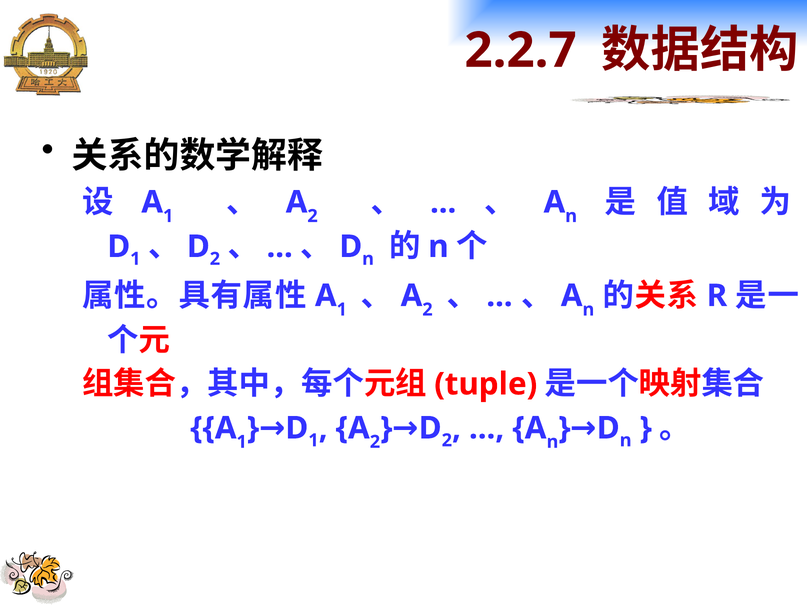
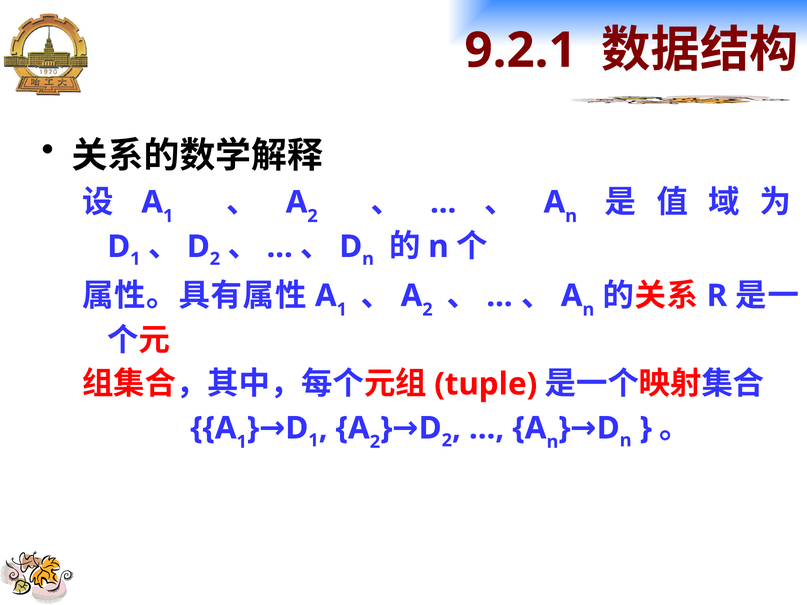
2.2.7: 2.2.7 -> 9.2.1 (521, 51)
